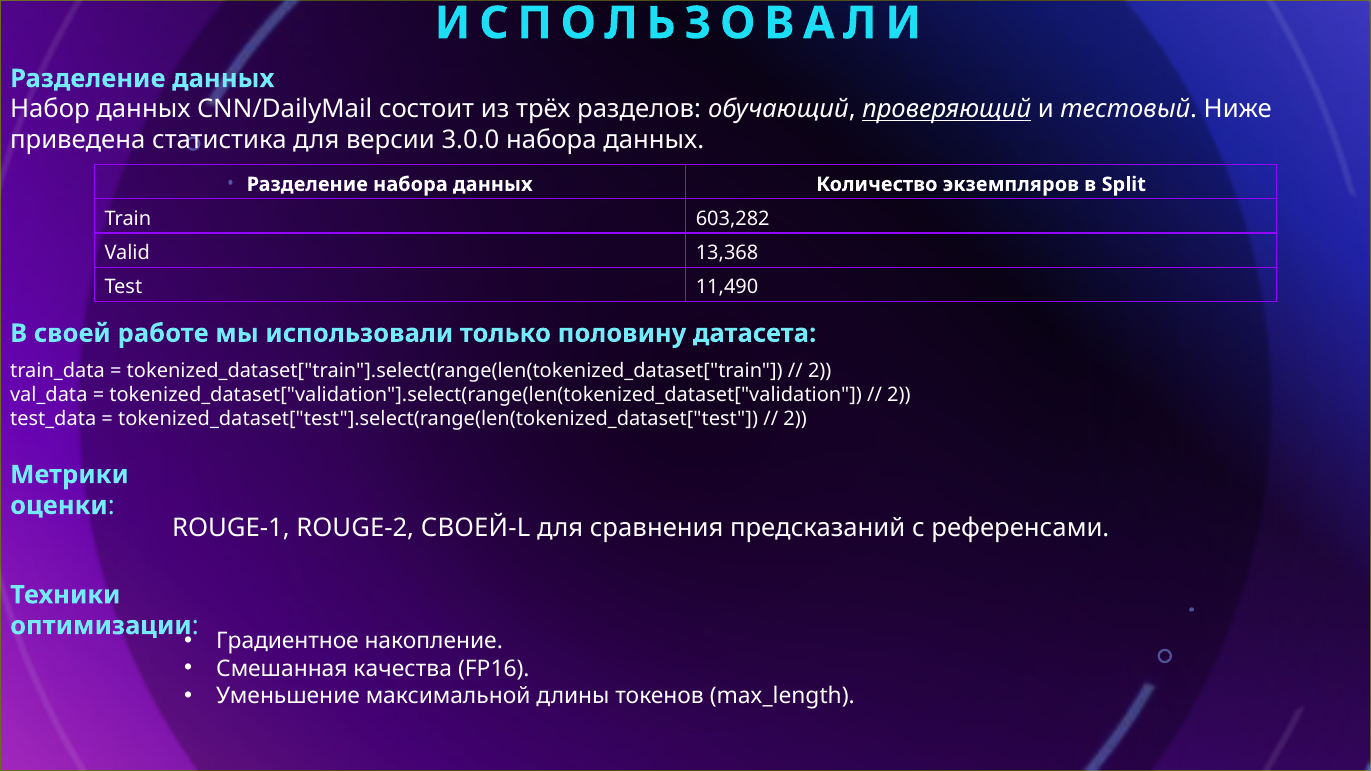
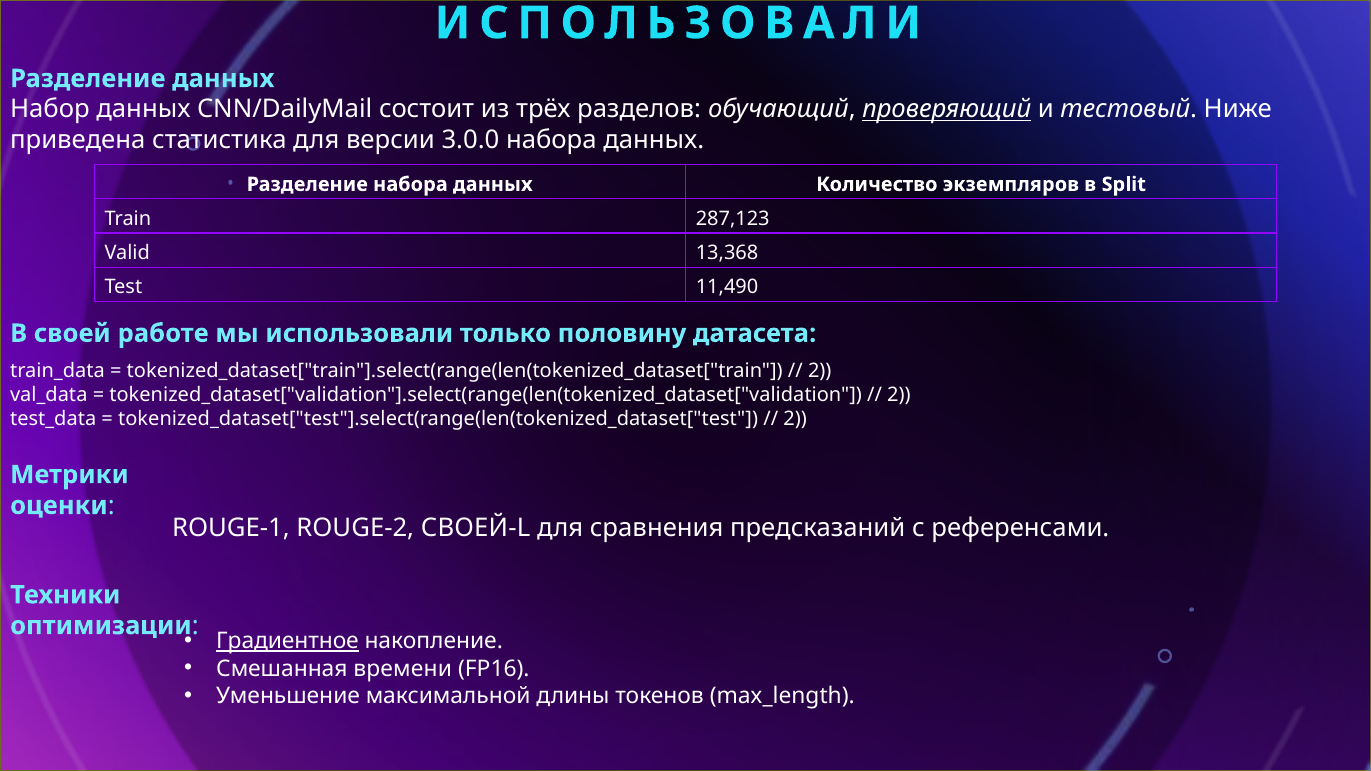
603,282: 603,282 -> 287,123 (733, 219)
Градиентное underline: none -> present (288, 641)
качества: качества -> времени (403, 669)
